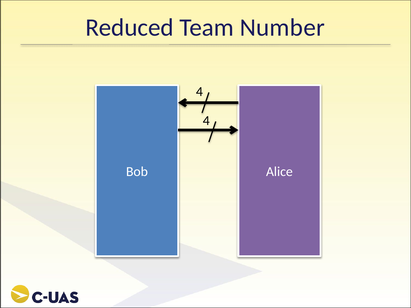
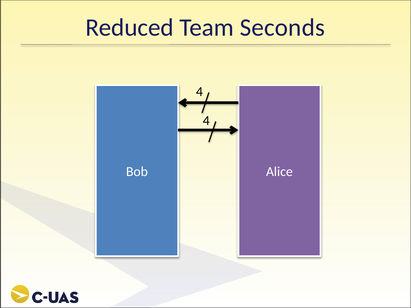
Number: Number -> Seconds (282, 27)
